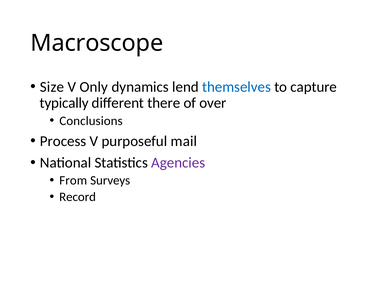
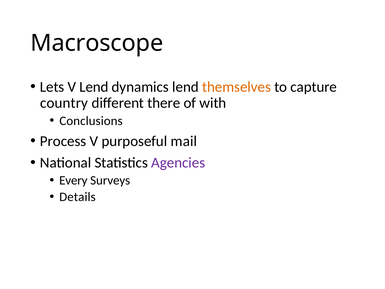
Size: Size -> Lets (52, 87)
V Only: Only -> Lend (94, 87)
themselves colour: blue -> orange (236, 87)
typically: typically -> country (64, 103)
over: over -> with (213, 103)
From: From -> Every (73, 180)
Record: Record -> Details (77, 197)
